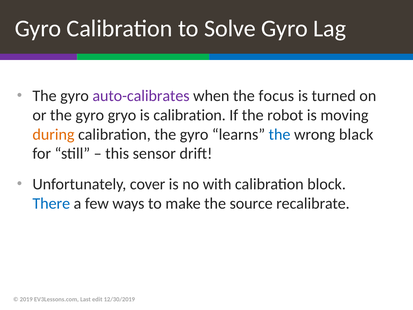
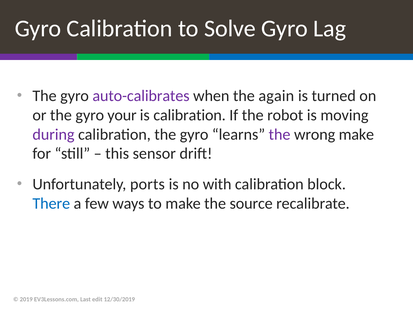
focus: focus -> again (276, 96)
gryo: gryo -> your (122, 115)
during colour: orange -> purple (53, 134)
the colour: blue -> purple (280, 134)
wrong black: black -> make (356, 134)
cover: cover -> ports (147, 184)
